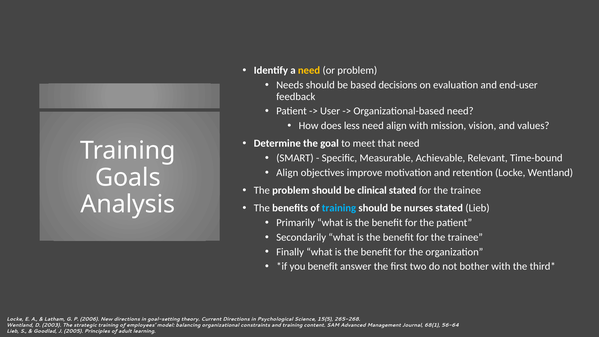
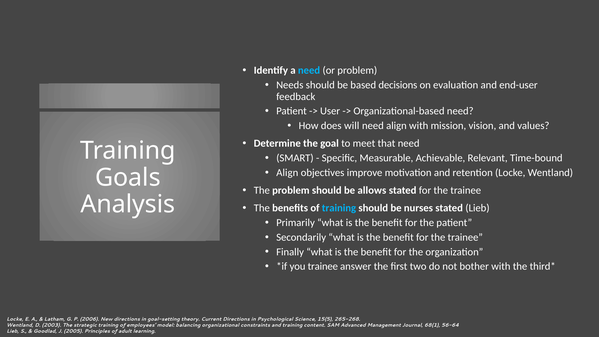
need colour: yellow -> light blue (309, 70)
less: less -> will (352, 126)
clinical: clinical -> allows (372, 190)
you benefit: benefit -> trainee (323, 266)
